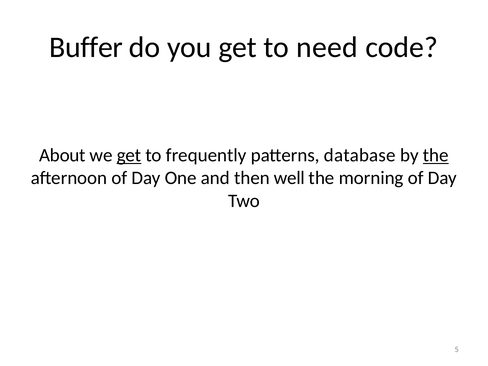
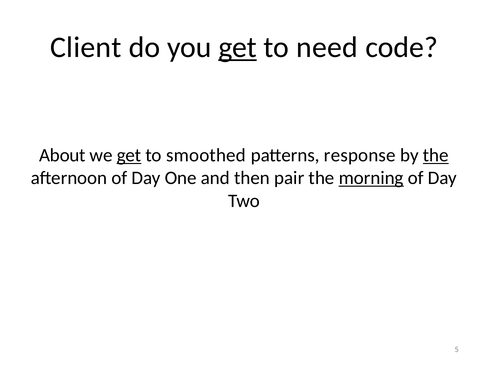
Buffer: Buffer -> Client (86, 47)
get underline: none -> present (238, 47)
frequently: frequently -> smoothed (206, 155)
database: database -> response (360, 155)
well: well -> pair (289, 178)
morning underline: none -> present (371, 178)
